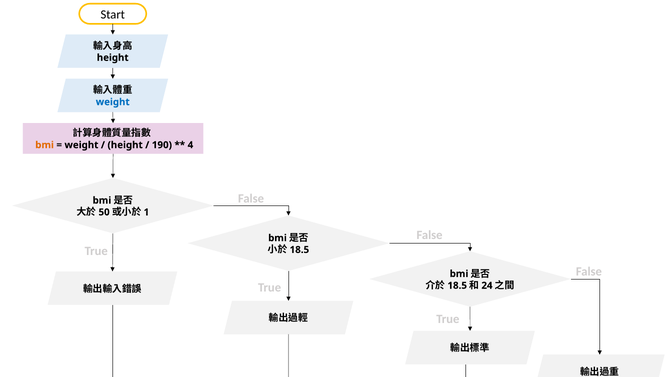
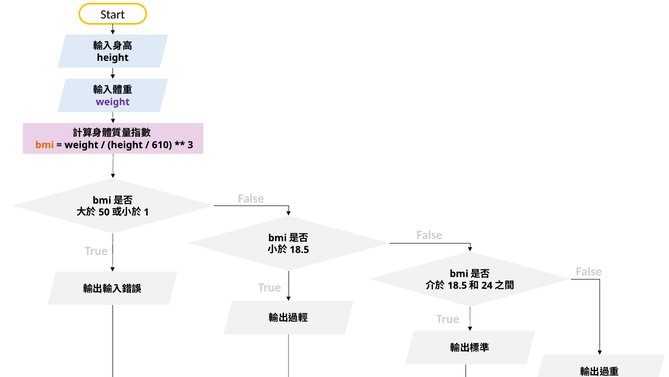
weight colour: blue -> purple (113, 102)
190: 190 -> 610 (162, 145)
4: 4 -> 3 (190, 145)
